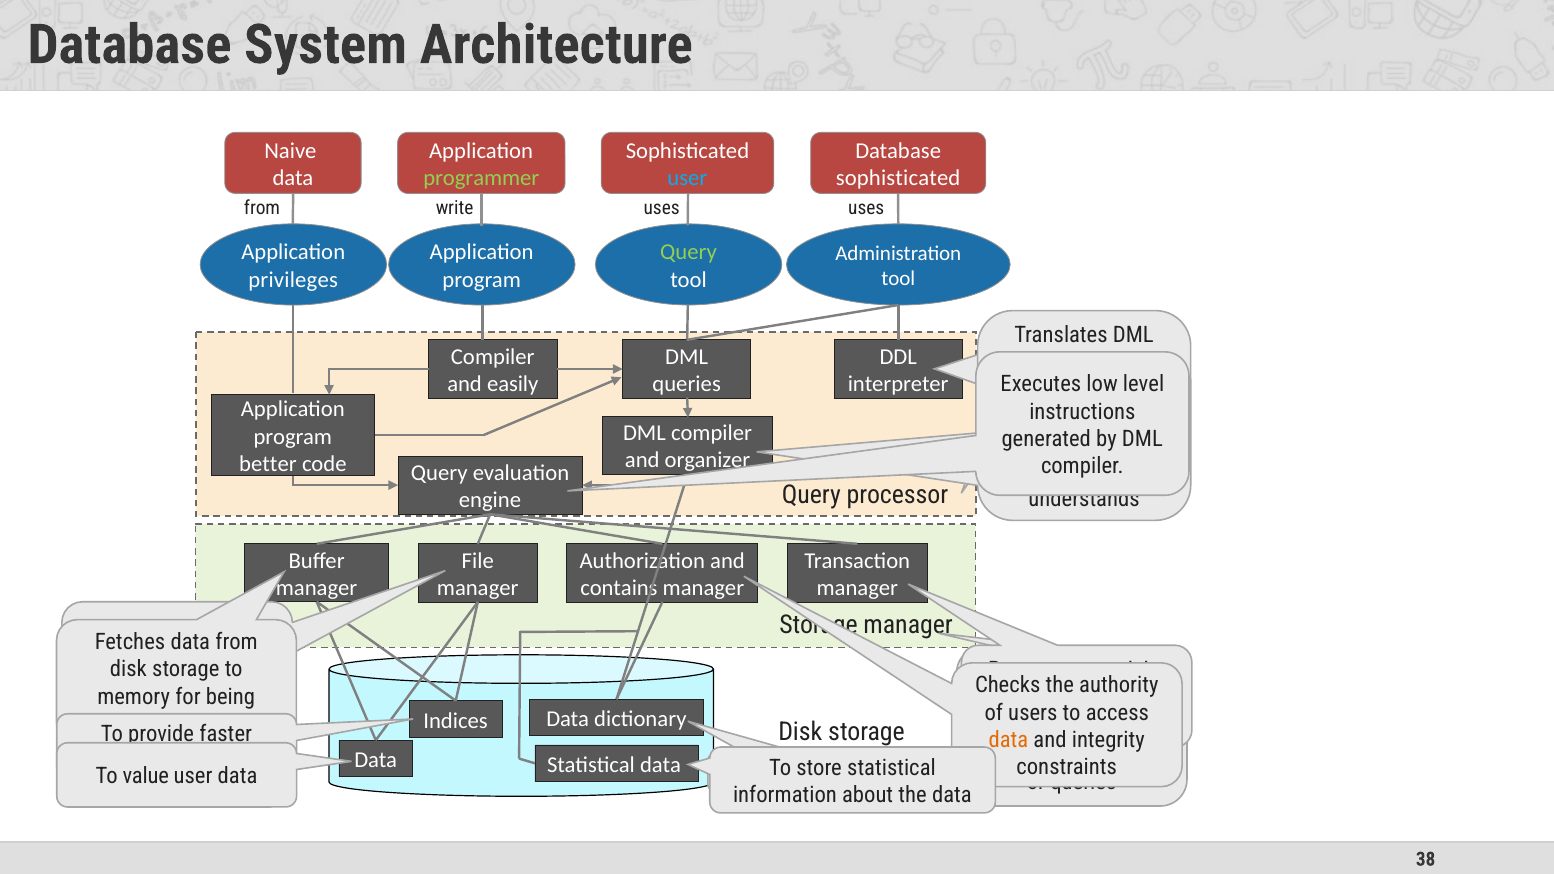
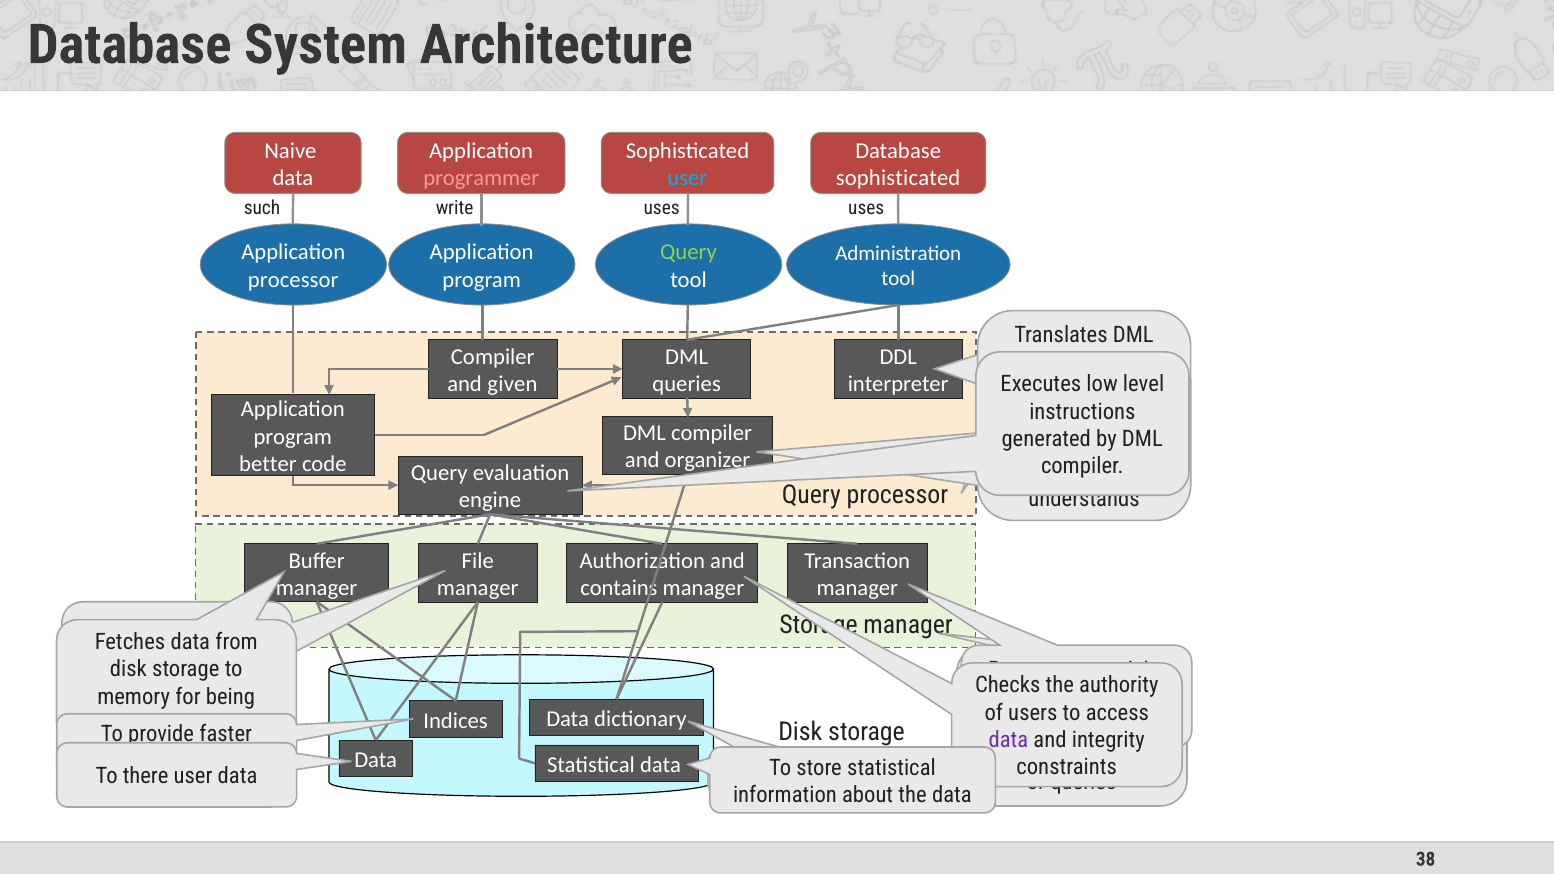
programmer colour: light green -> pink (481, 178)
from: from -> such (262, 208)
privileges: privileges -> processor (293, 280)
easily: easily -> given (513, 384)
data colour: orange -> purple (1008, 740)
value: value -> there (146, 777)
